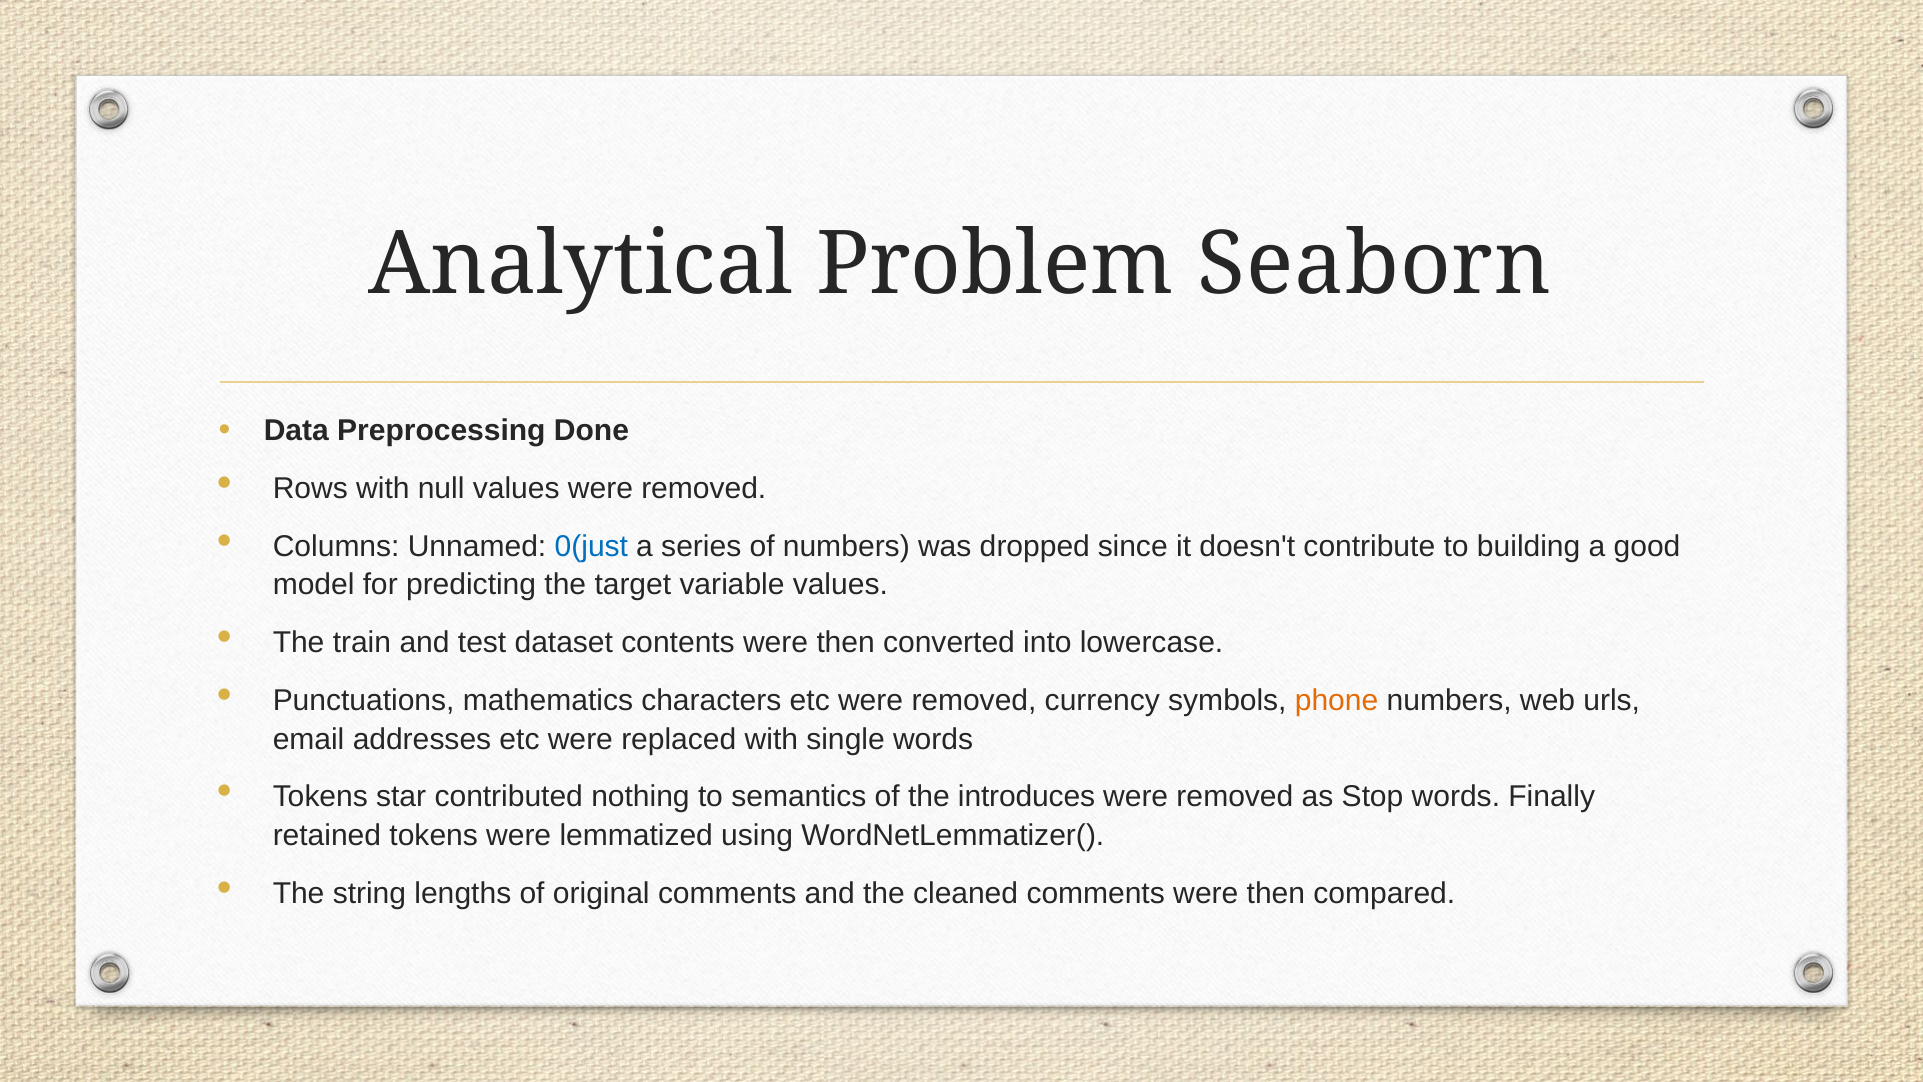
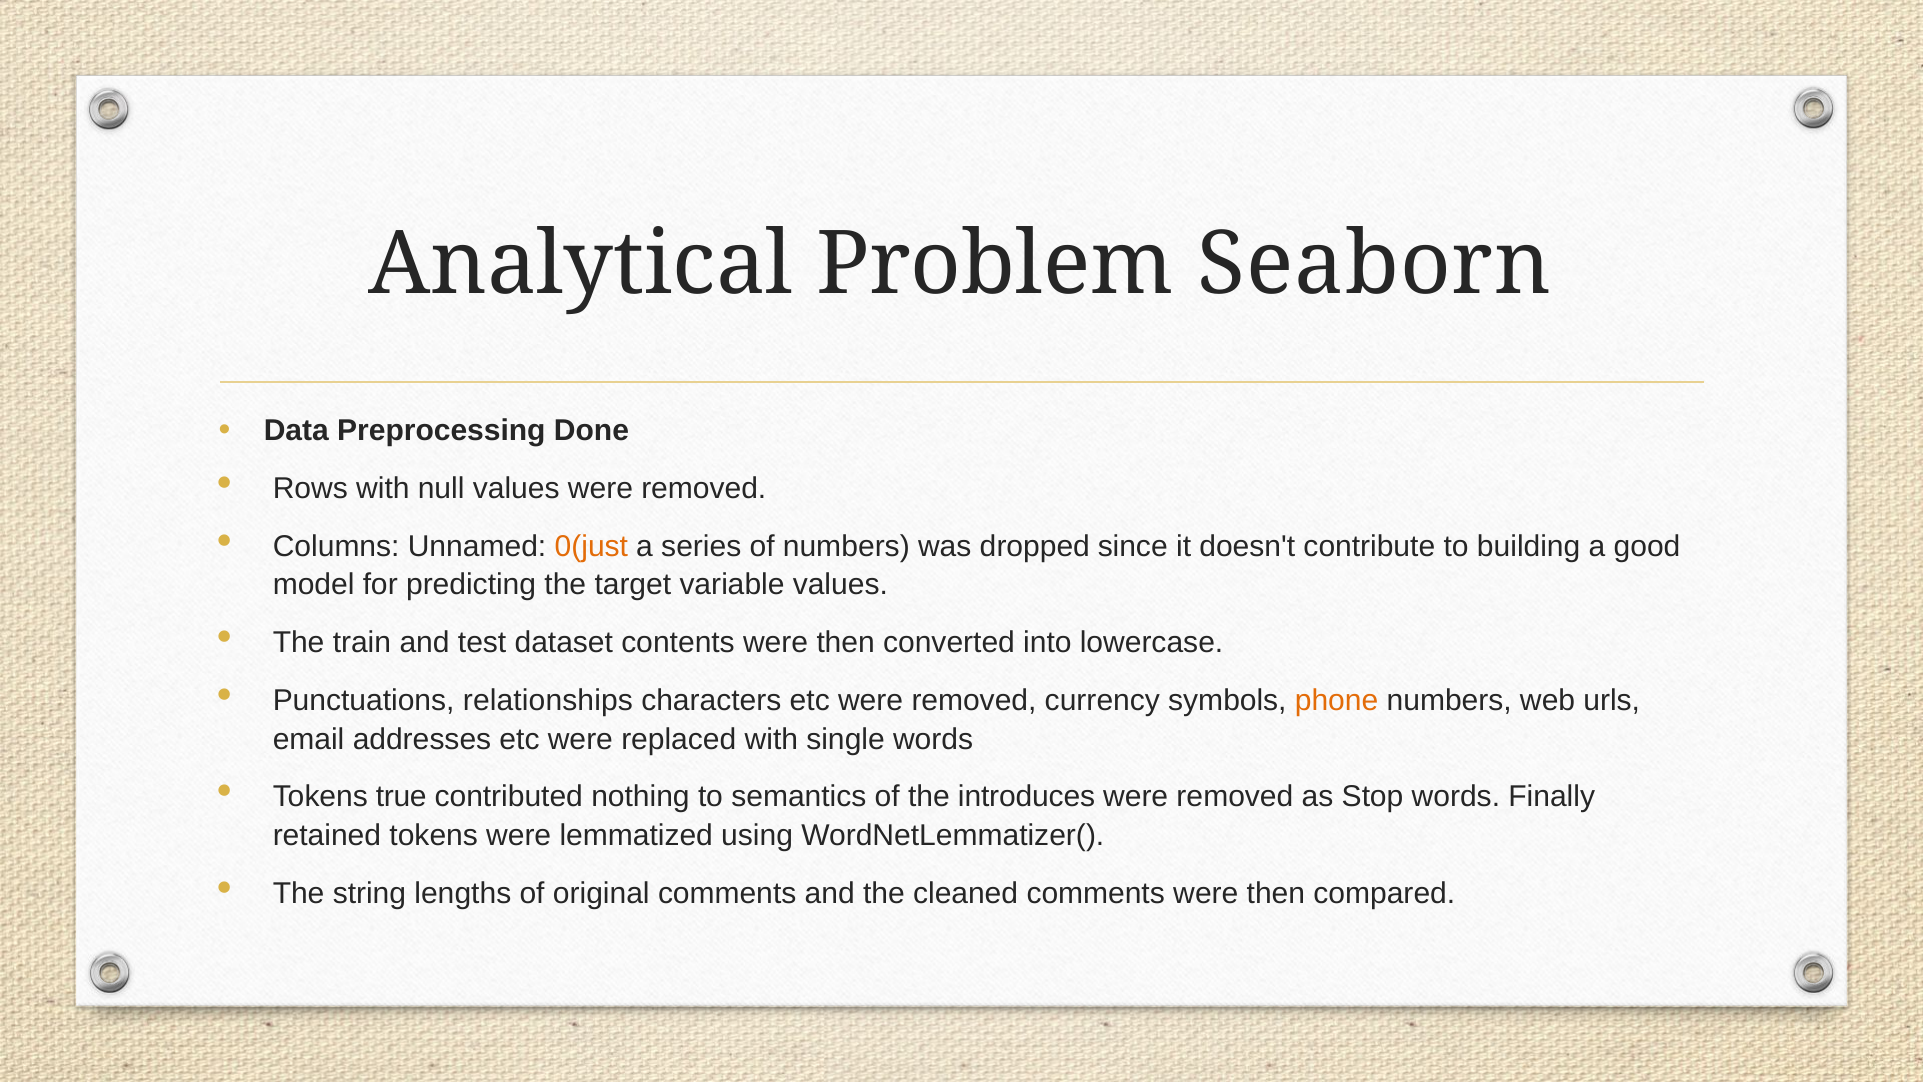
0(just colour: blue -> orange (591, 546)
mathematics: mathematics -> relationships (548, 700)
star: star -> true (401, 797)
